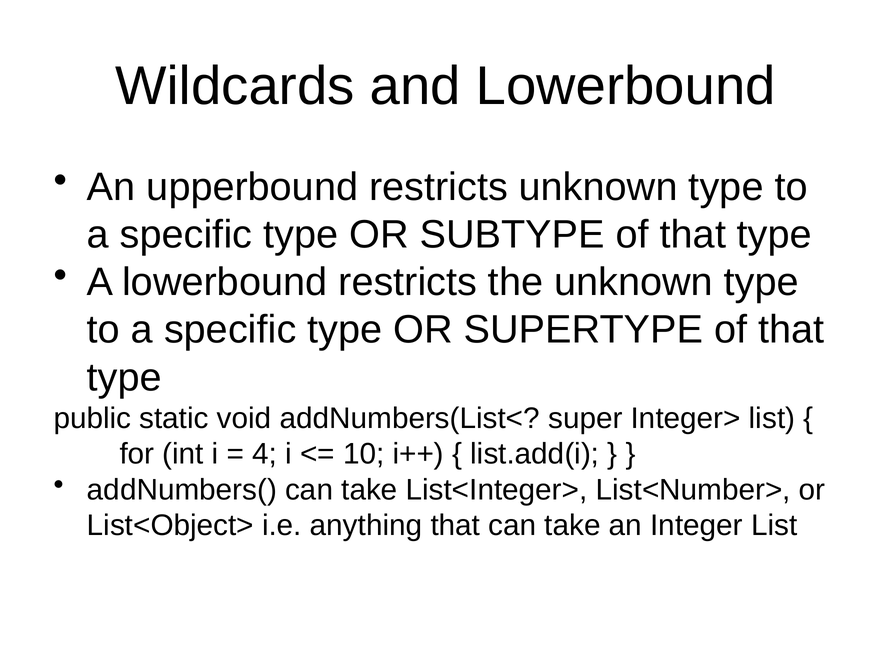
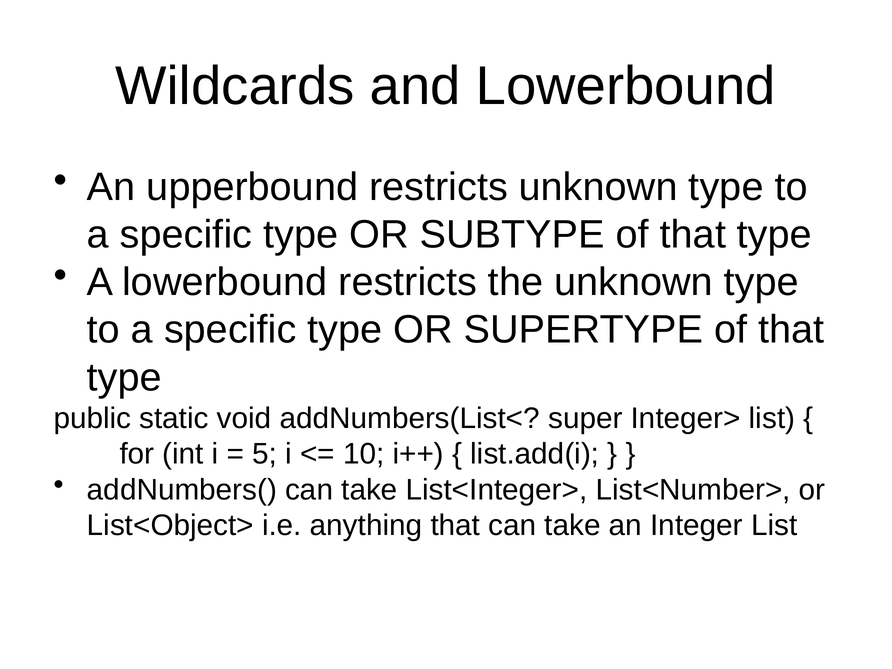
4: 4 -> 5 (265, 454)
